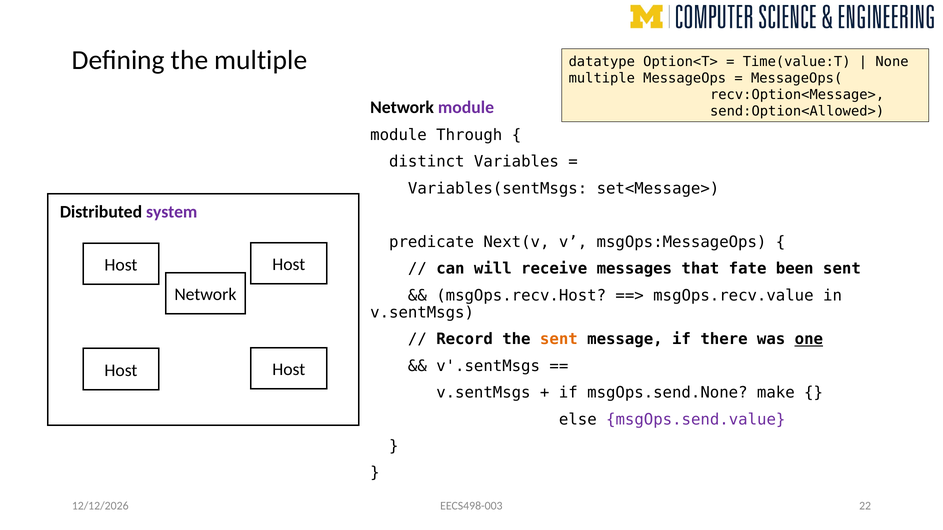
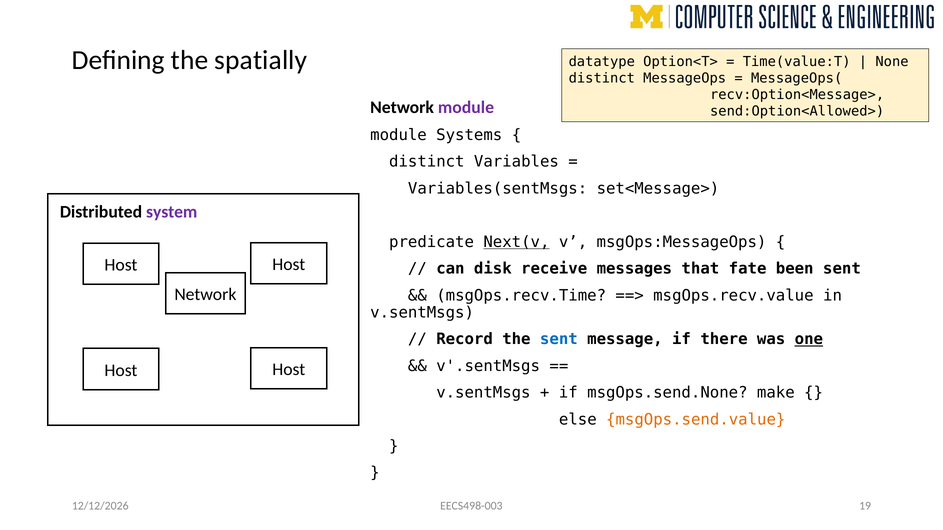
the multiple: multiple -> spatially (261, 60)
multiple: multiple -> distinct (602, 78)
Through: Through -> Systems (469, 135)
Next(v underline: none -> present (516, 242)
will: will -> disk (493, 269)
msgOps.recv.Host: msgOps.recv.Host -> msgOps.recv.Time (521, 296)
sent colour: orange -> blue (559, 339)
msgOps.send.value colour: purple -> orange (696, 420)
22: 22 -> 19 (865, 506)
